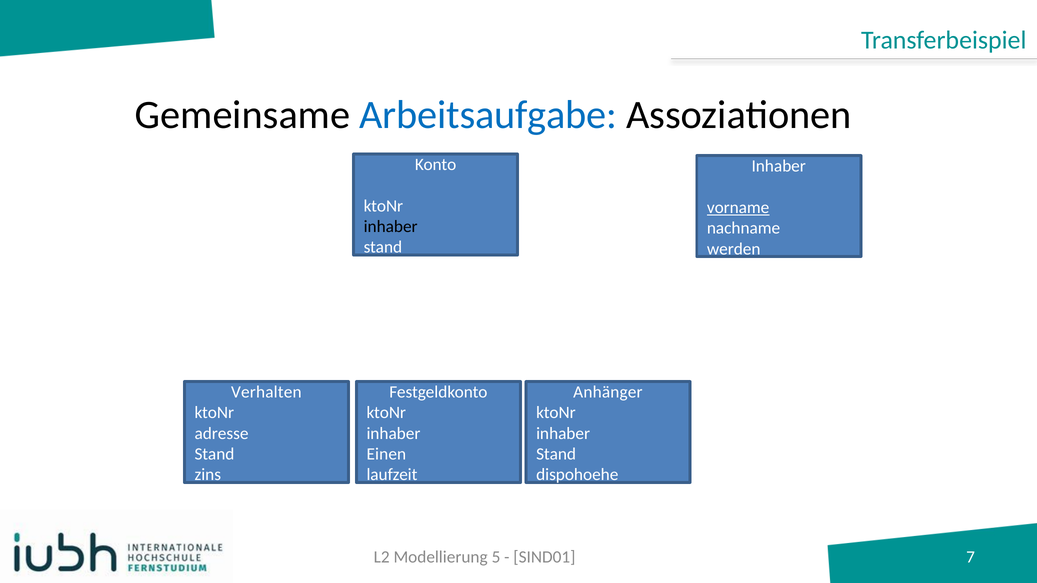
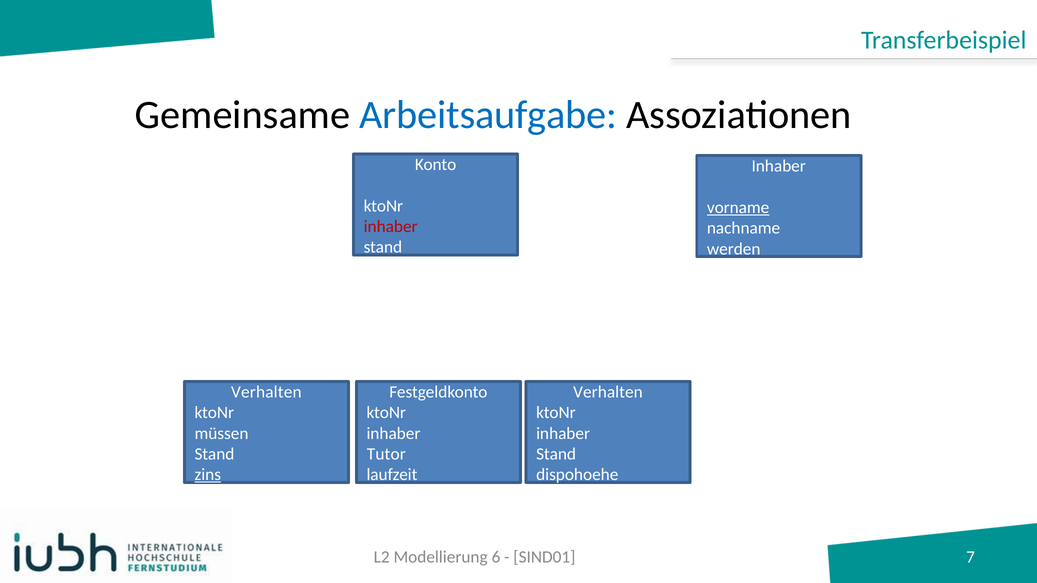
inhaber colour: black -> red (391, 227)
Anhänger: Anhänger -> Verhalten (608, 392)
adresse: adresse -> müssen (222, 434)
Einen: Einen -> Tutor (386, 454)
zins underline: none -> present (208, 475)
5: 5 -> 6 (496, 557)
